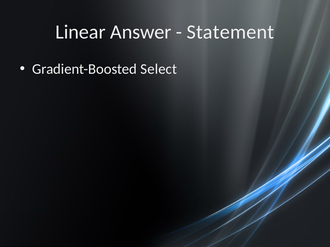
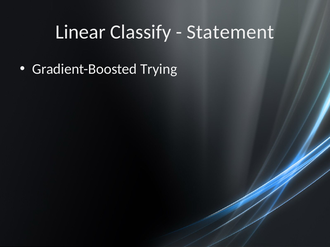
Answer: Answer -> Classify (141, 32)
Select: Select -> Trying (159, 69)
